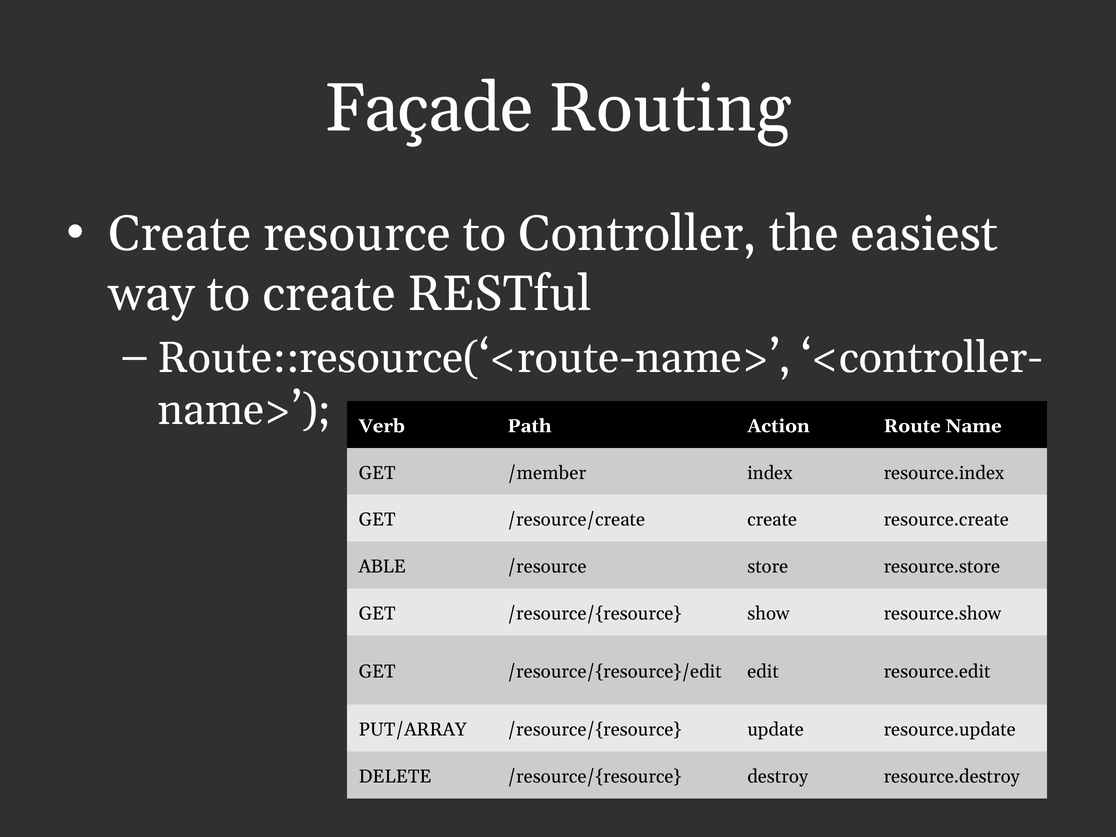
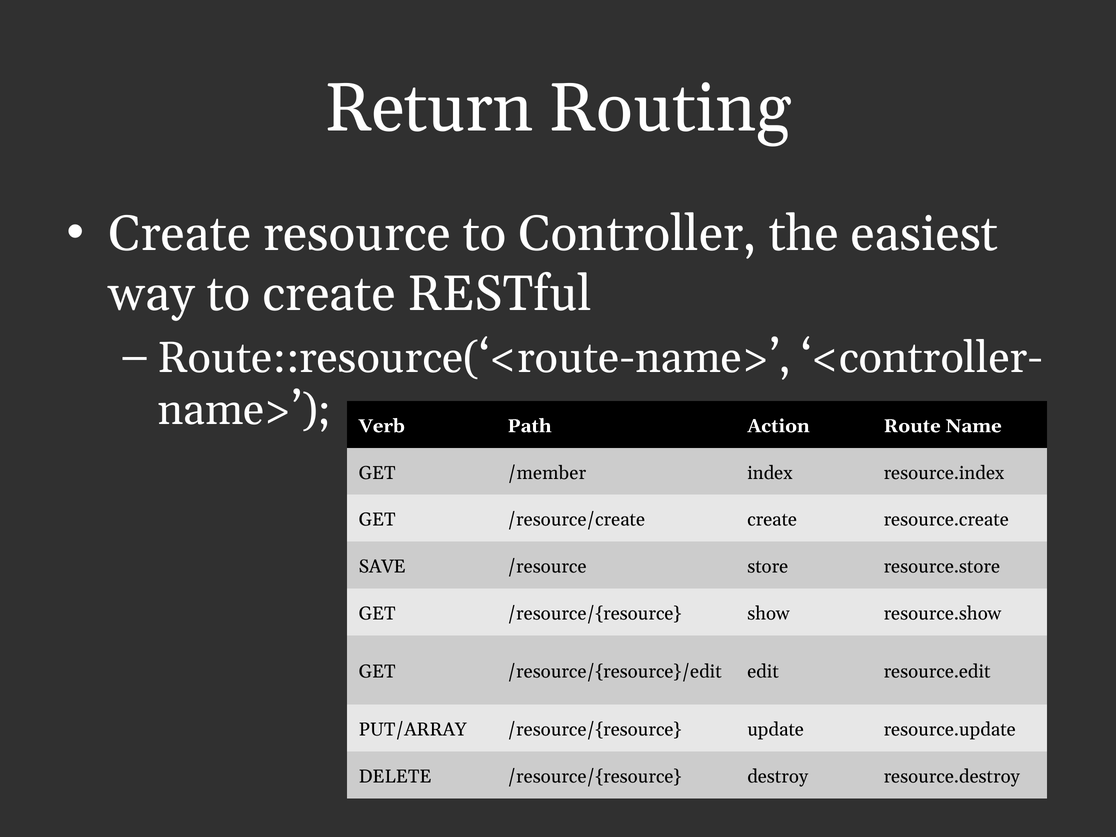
Façade: Façade -> Return (429, 108)
ABLE: ABLE -> SAVE (382, 567)
